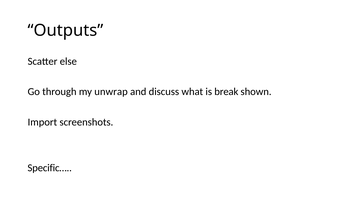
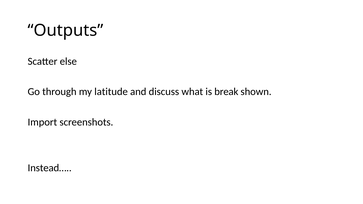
unwrap: unwrap -> latitude (111, 92)
Specific…: Specific… -> Instead… (50, 168)
